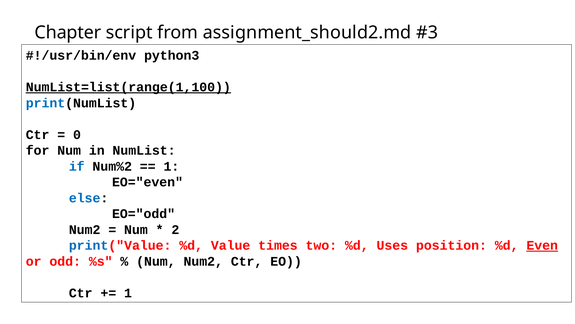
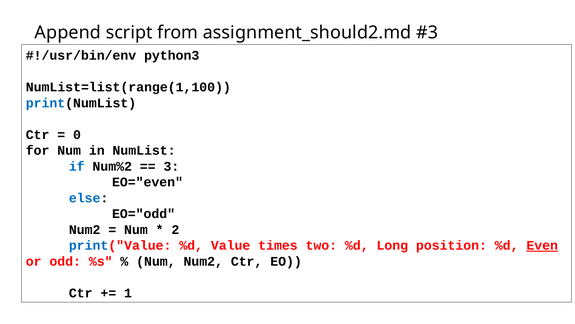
Chapter: Chapter -> Append (68, 32)
NumList=list(range(1,100 underline: present -> none (128, 87)
1: 1 -> 3 (171, 166)
Uses: Uses -> Long (392, 245)
